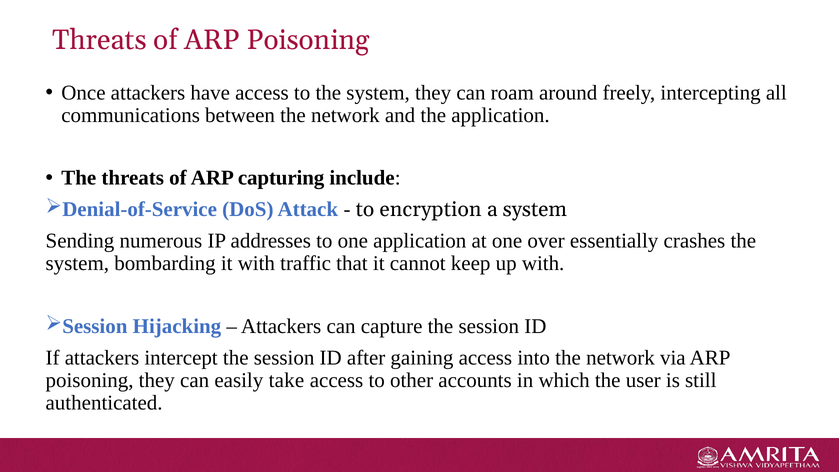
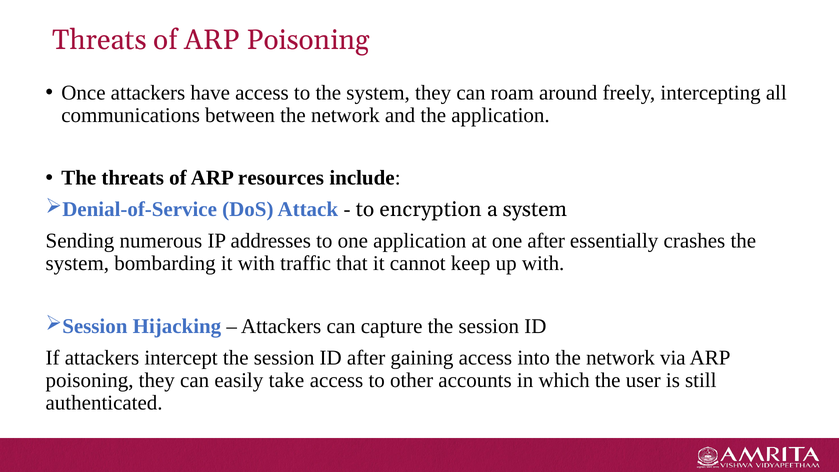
capturing: capturing -> resources (281, 178)
one over: over -> after (546, 241)
